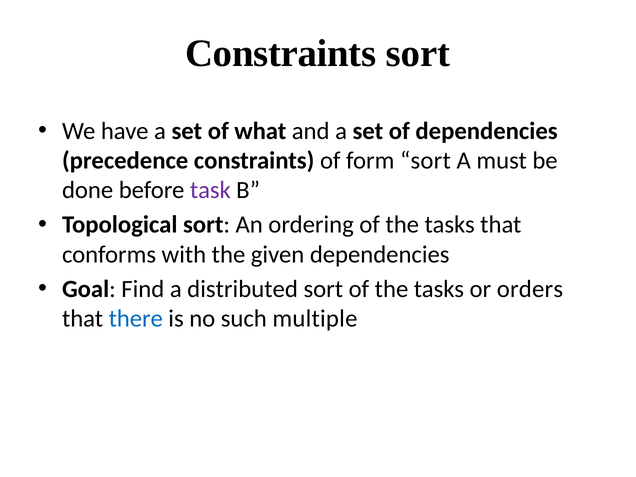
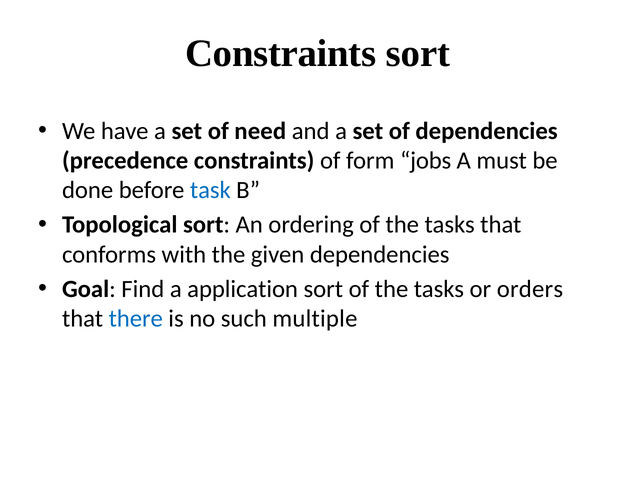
what: what -> need (260, 131)
form sort: sort -> jobs (426, 161)
task colour: purple -> blue (210, 190)
distributed: distributed -> application (243, 289)
